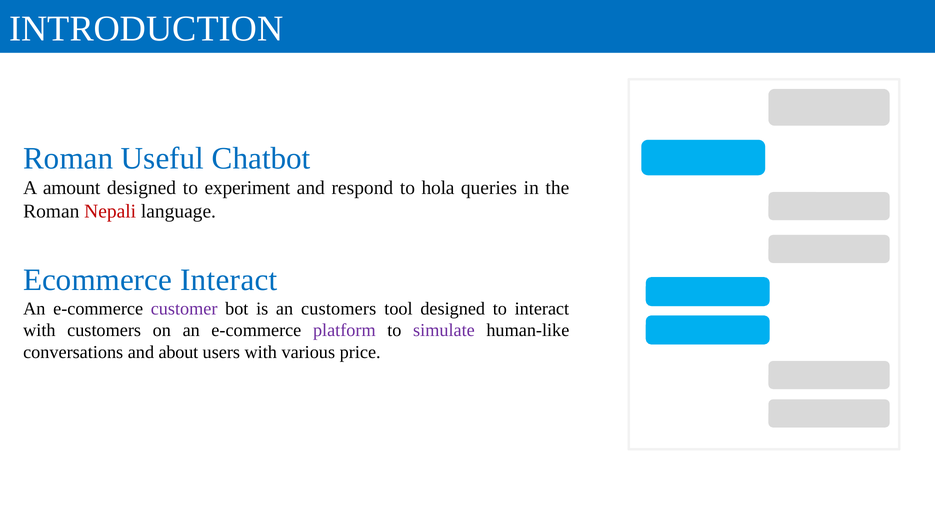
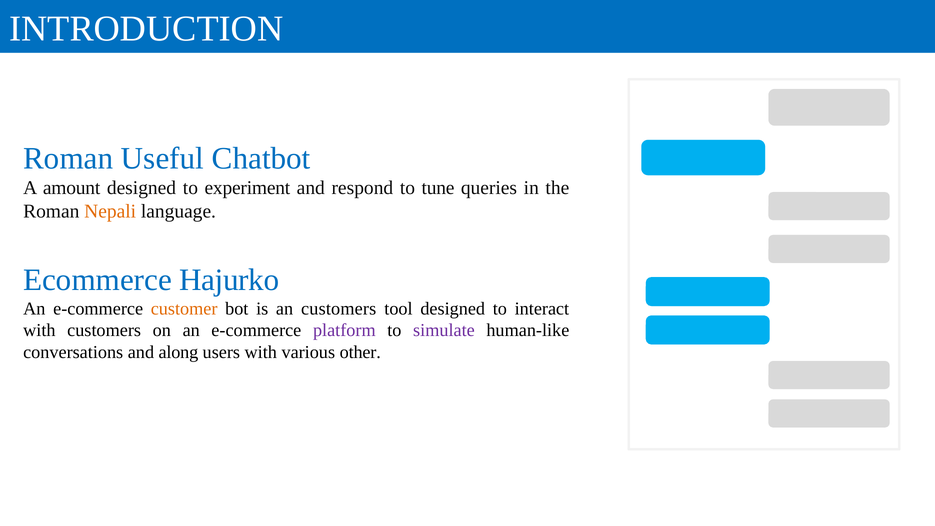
hola: hola -> tune (438, 188)
Nepali colour: red -> orange (110, 211)
Ecommerce Interact: Interact -> Hajurko (229, 280)
customer colour: purple -> orange (184, 308)
about: about -> along (178, 352)
price: price -> other (360, 352)
